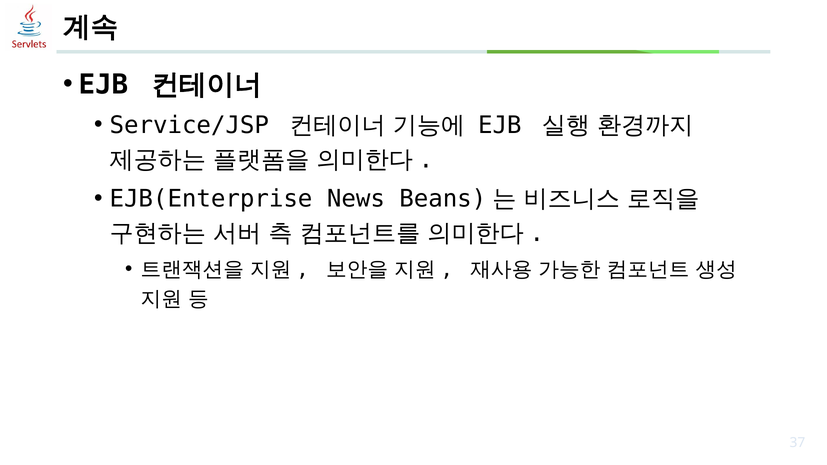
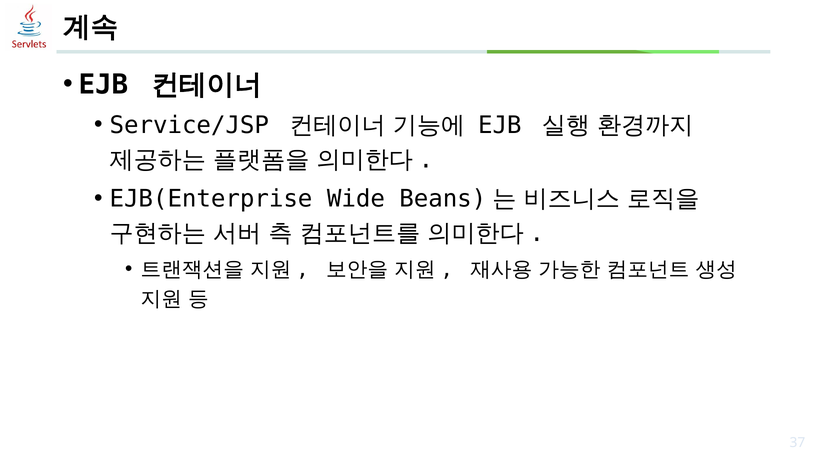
News: News -> Wide (356, 199)
